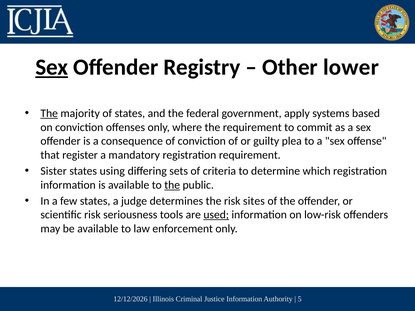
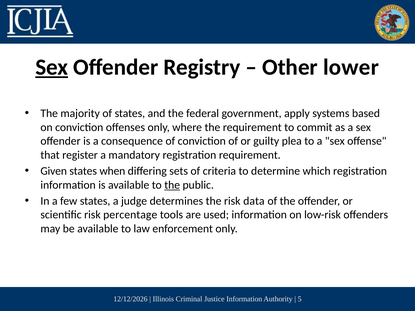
The underline: present -> none (49, 114)
Sister: Sister -> Given (54, 171)
using: using -> when (112, 171)
sites: sites -> data (254, 201)
seriousness: seriousness -> percentage (130, 215)
used underline: present -> none (216, 215)
